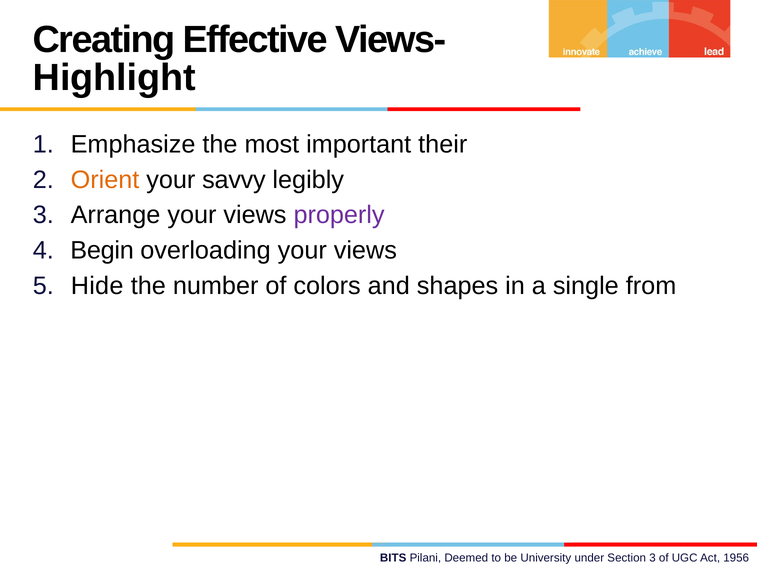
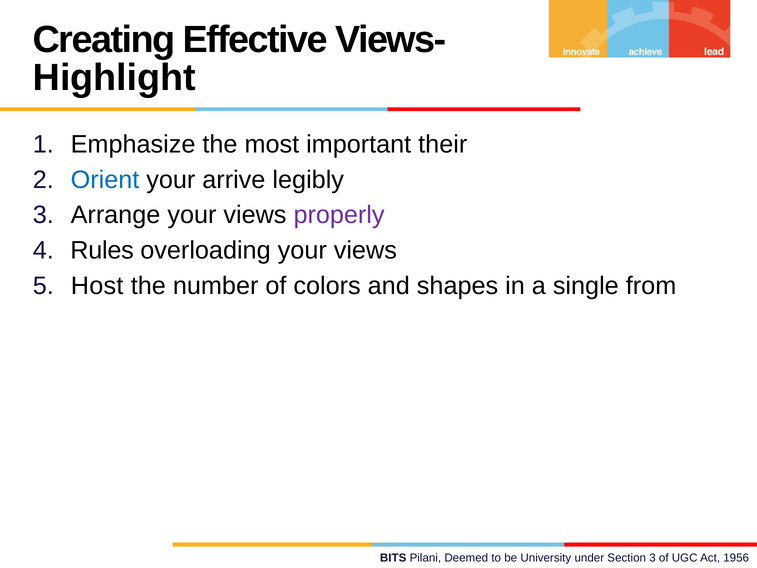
Orient colour: orange -> blue (105, 180)
savvy: savvy -> arrive (234, 180)
Begin: Begin -> Rules (102, 250)
Hide: Hide -> Host (97, 286)
